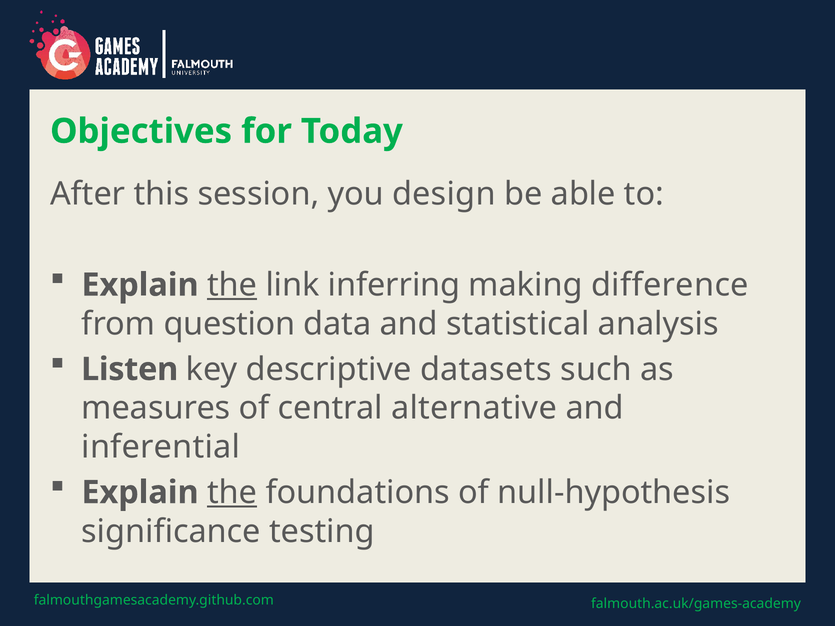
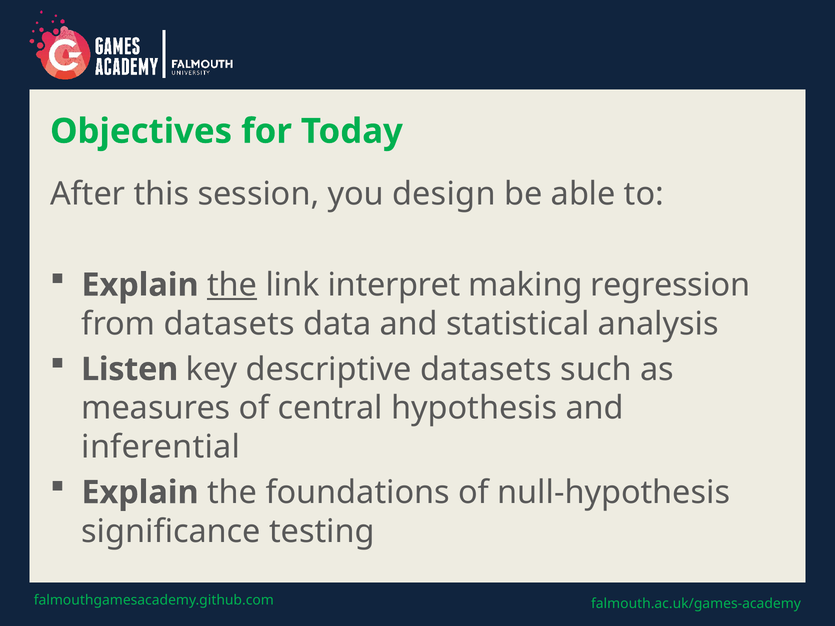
inferring: inferring -> interpret (394, 285)
difference: difference -> regression (670, 285)
from question: question -> datasets (229, 324)
alternative: alternative -> hypothesis (474, 408)
the underline: present -> none (232, 493)
